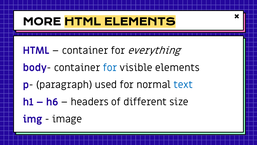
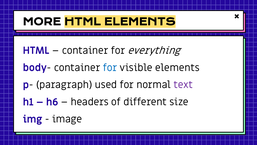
text colour: blue -> purple (183, 85)
